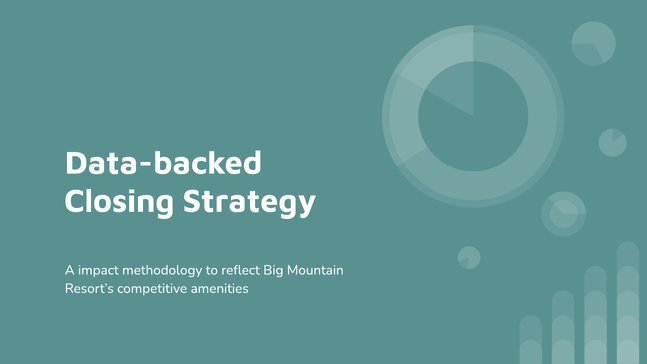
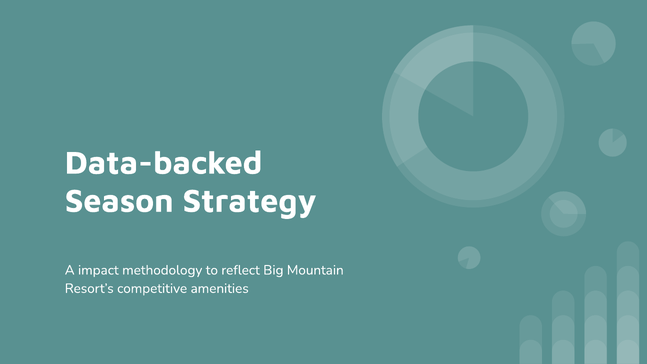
Closing: Closing -> Season (119, 201)
